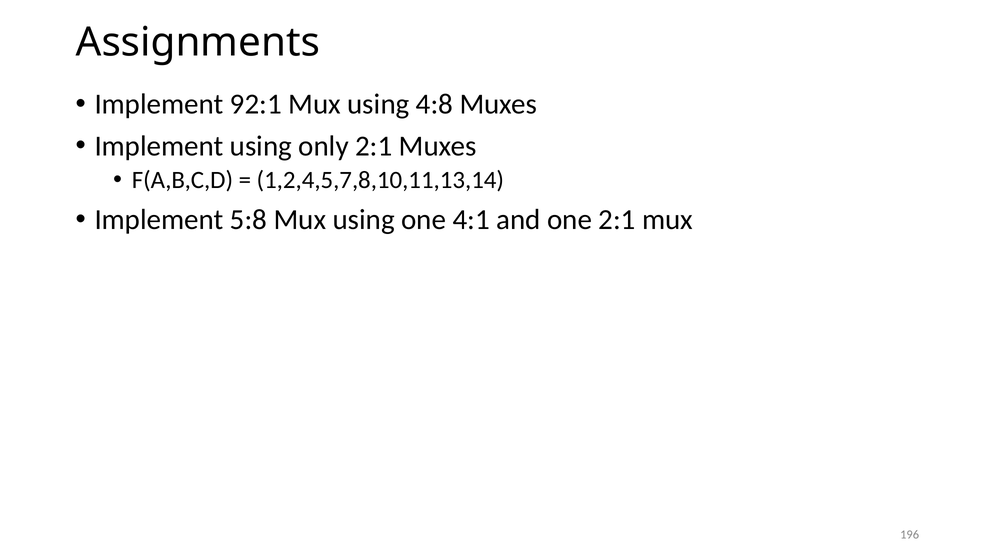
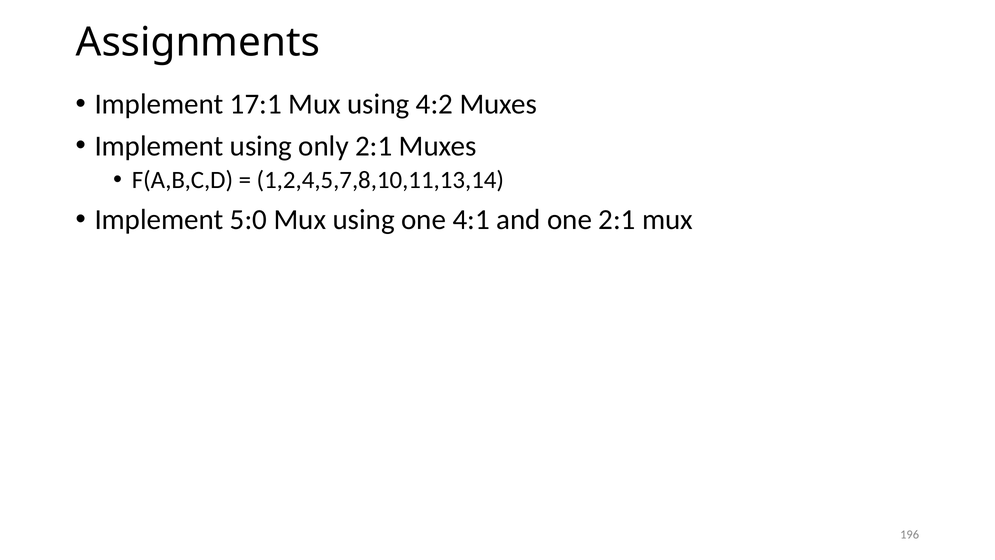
92:1: 92:1 -> 17:1 (256, 104)
4:8: 4:8 -> 4:2 (434, 104)
5:8: 5:8 -> 5:0 (248, 220)
